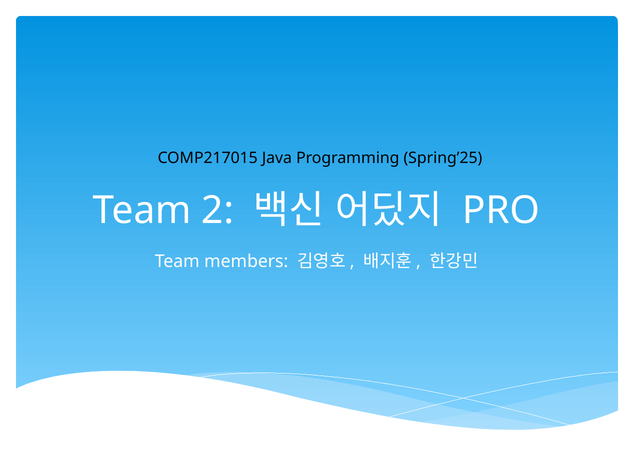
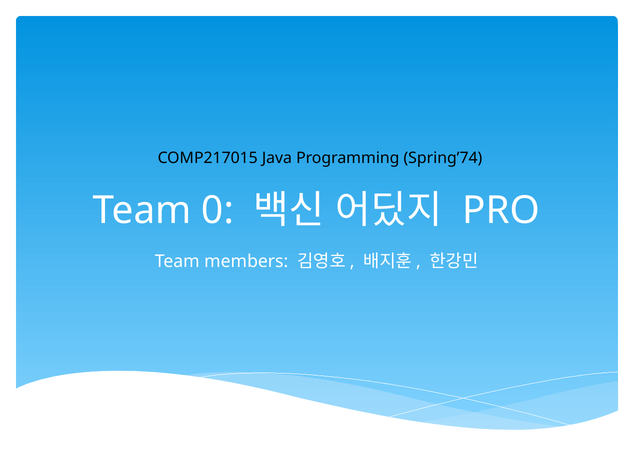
Spring’25: Spring’25 -> Spring’74 (443, 158)
2: 2 -> 0 (218, 210)
